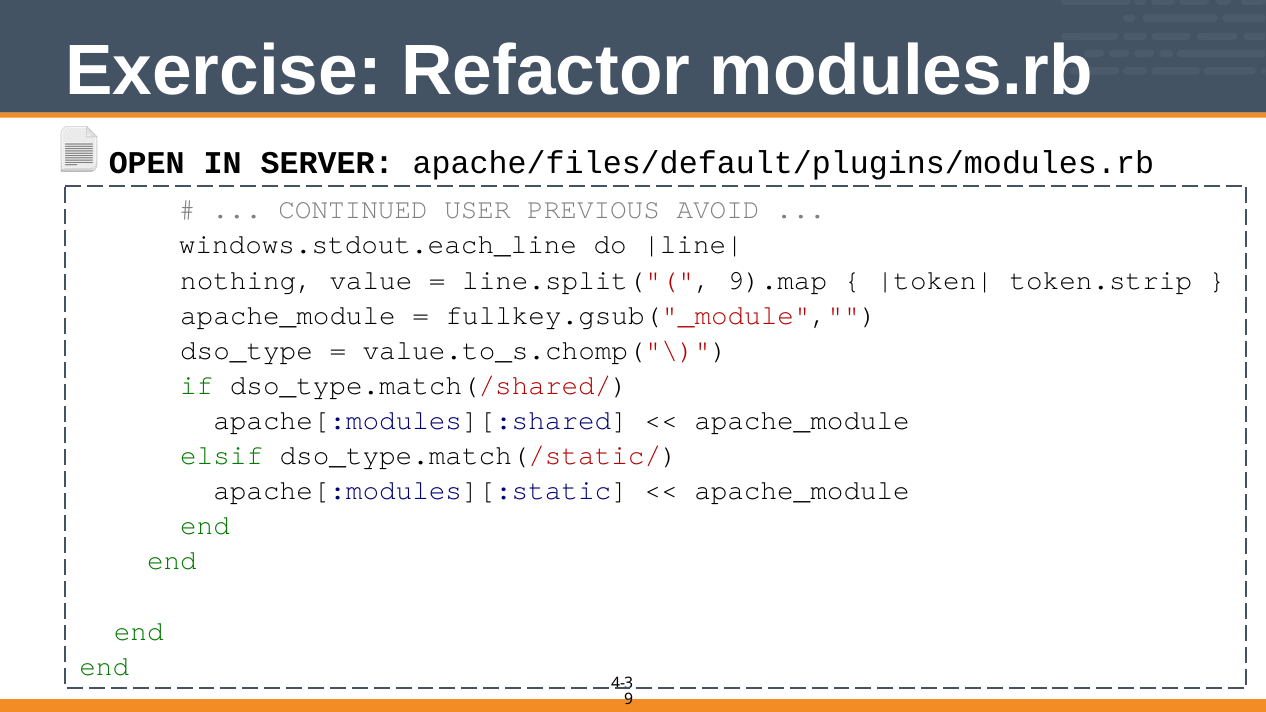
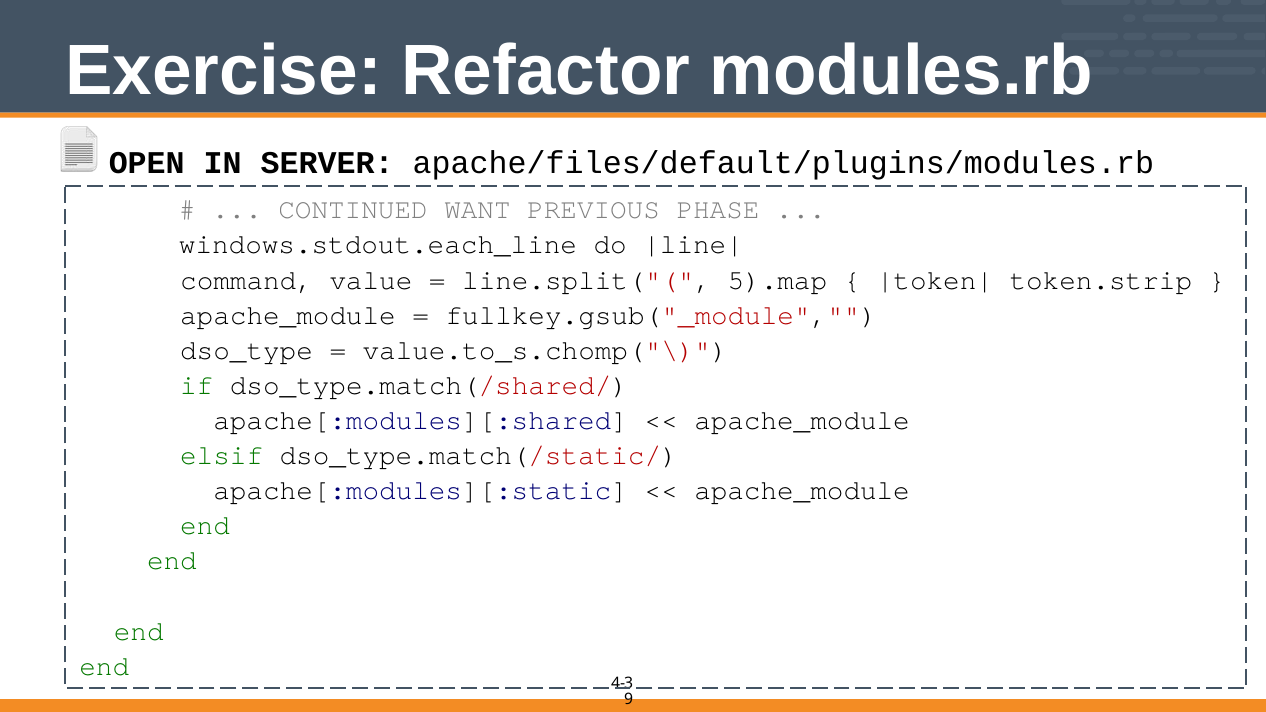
USER: USER -> WANT (477, 210)
AVOID: AVOID -> PHASE (718, 210)
nothing: nothing -> command (247, 280)
9).map: 9).map -> 5).map (777, 280)
